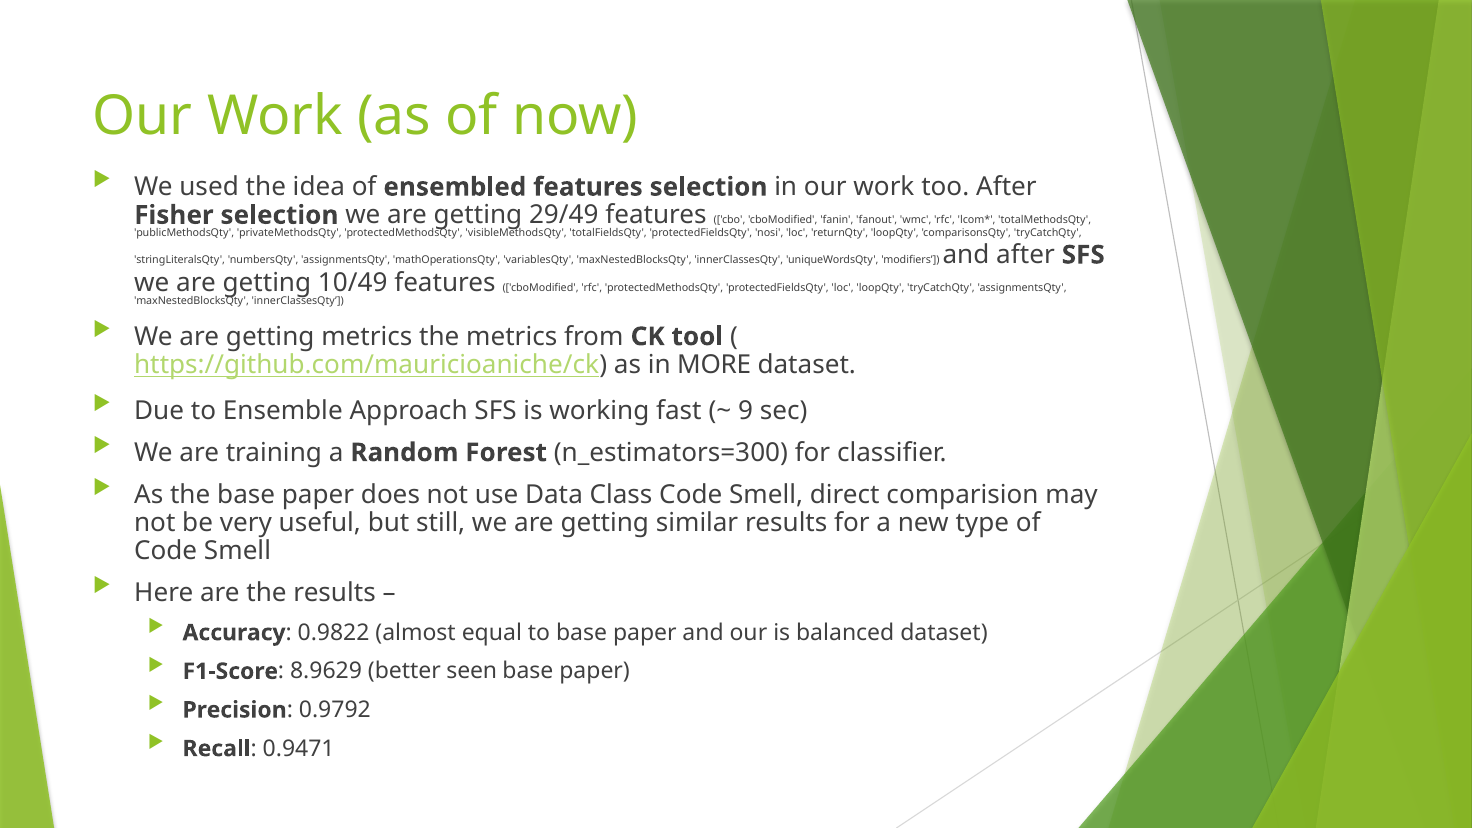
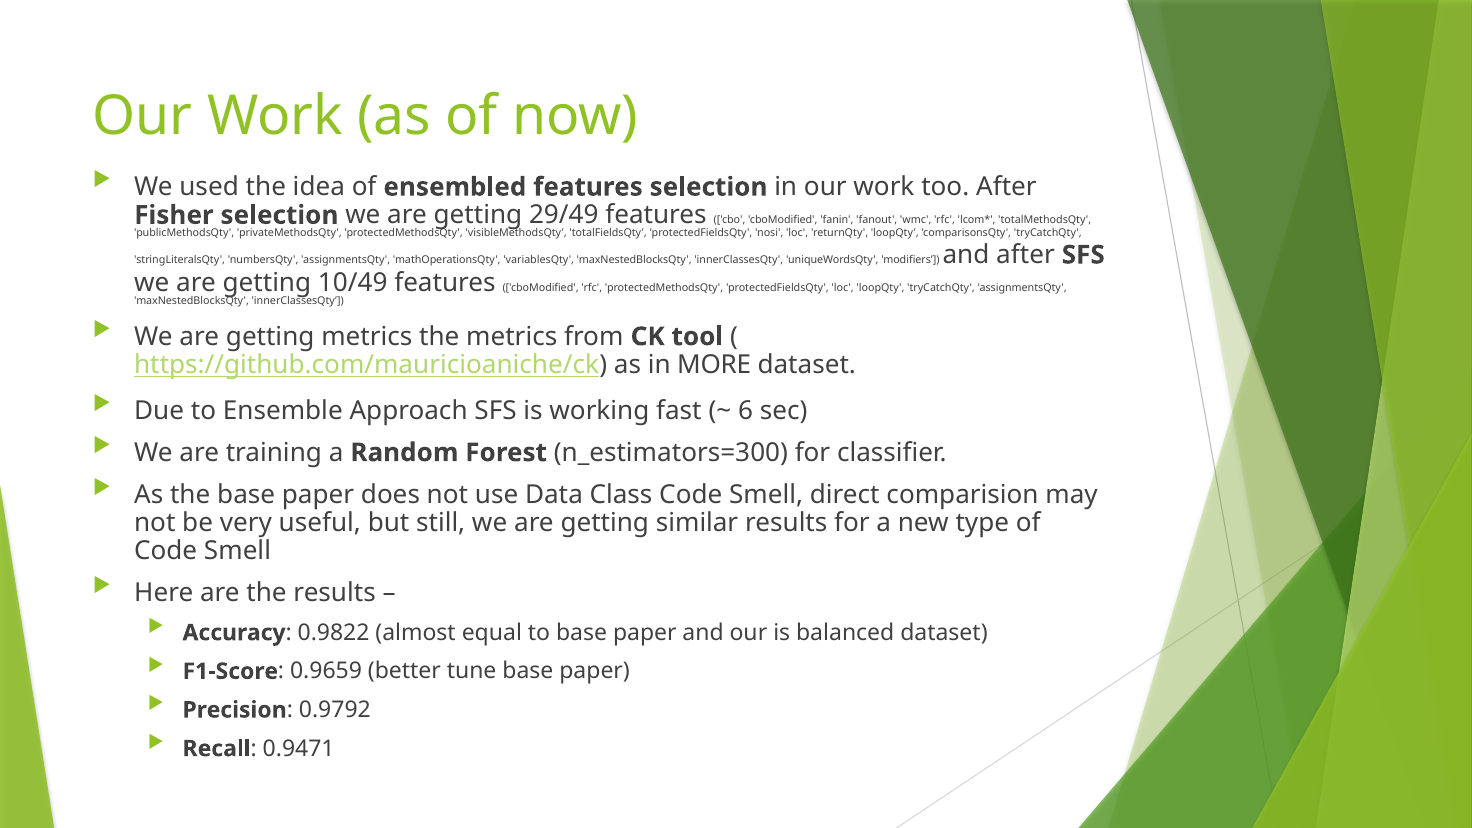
9: 9 -> 6 (745, 411)
8.9629: 8.9629 -> 0.9659 (326, 671)
seen: seen -> tune (472, 671)
